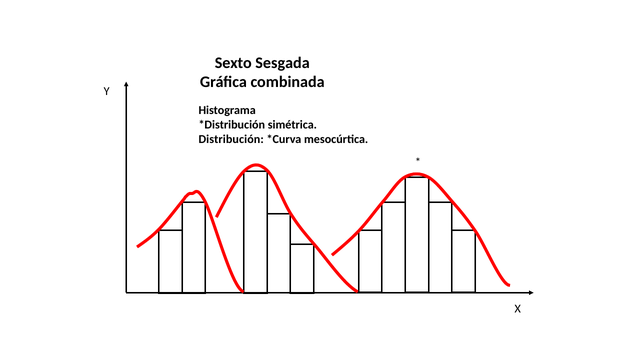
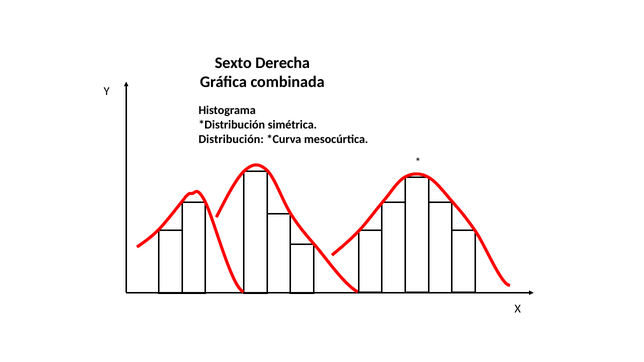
Sesgada: Sesgada -> Derecha (283, 63)
